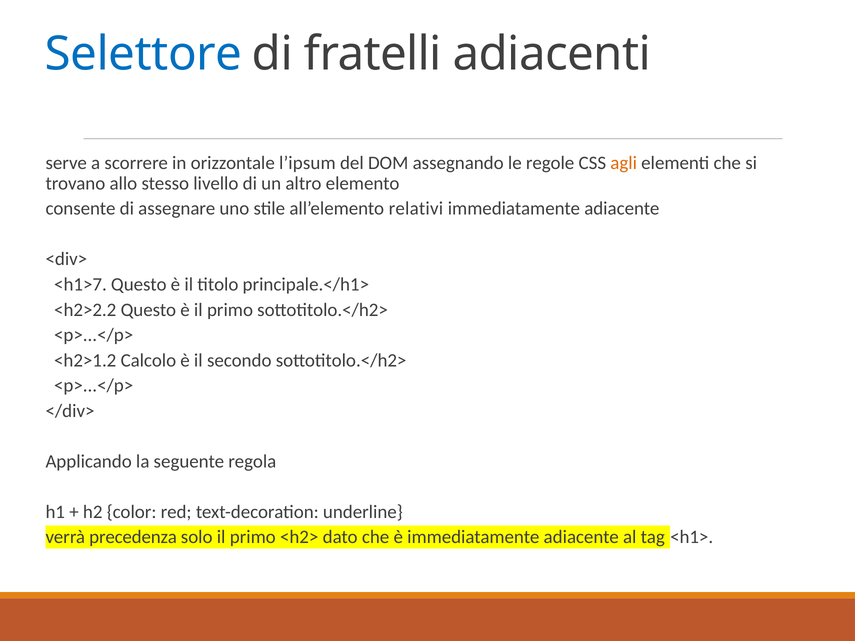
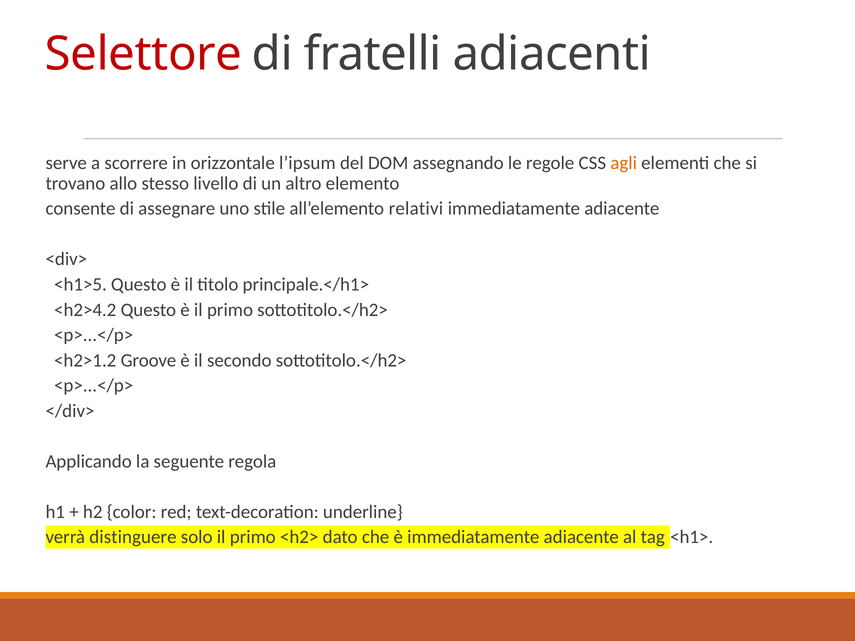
Selettore colour: blue -> red (143, 54)
<h1>7: <h1>7 -> <h1>5 (80, 285)
<h2>2.2: <h2>2.2 -> <h2>4.2 (85, 310)
Calcolo: Calcolo -> Groove (148, 360)
precedenza: precedenza -> distinguere (133, 537)
